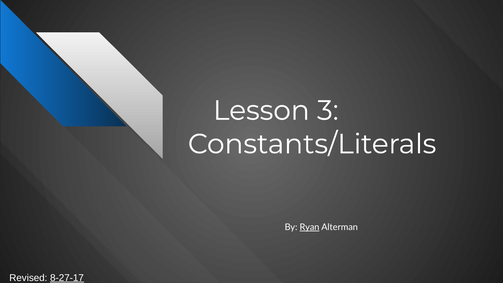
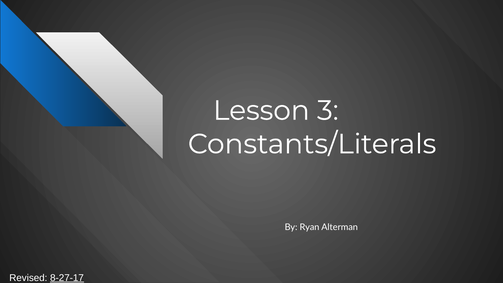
Ryan underline: present -> none (309, 227)
